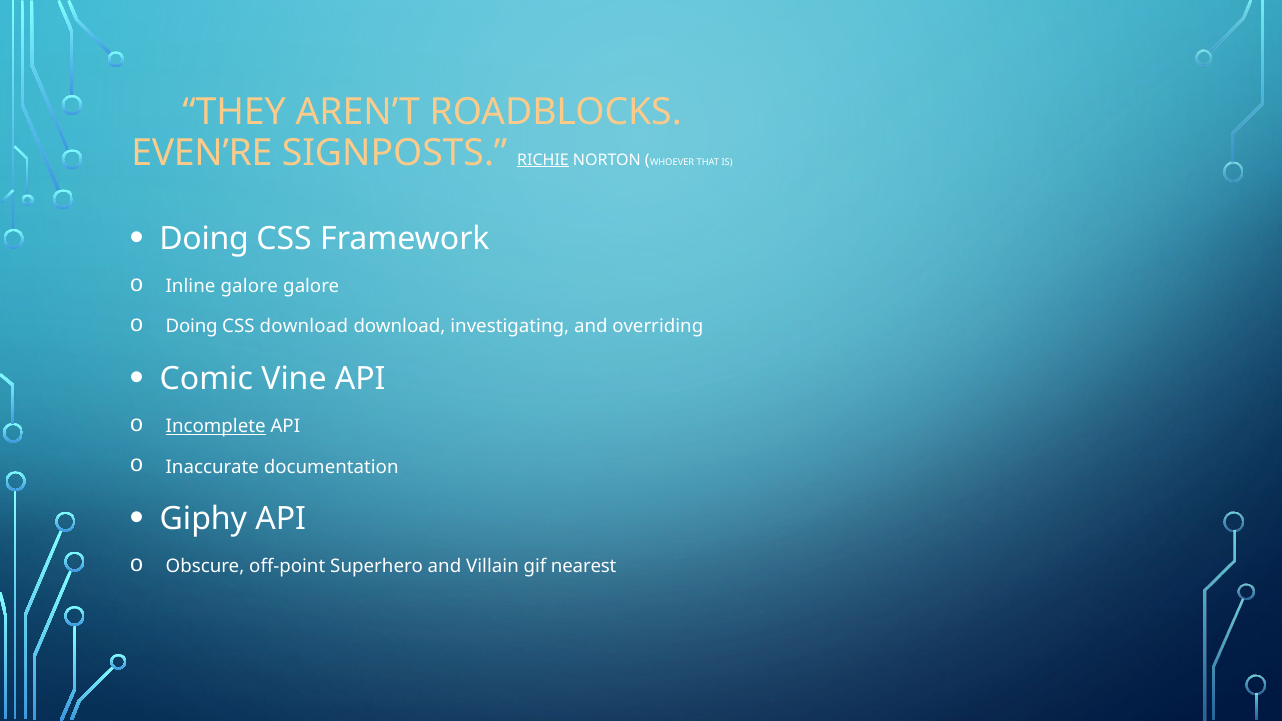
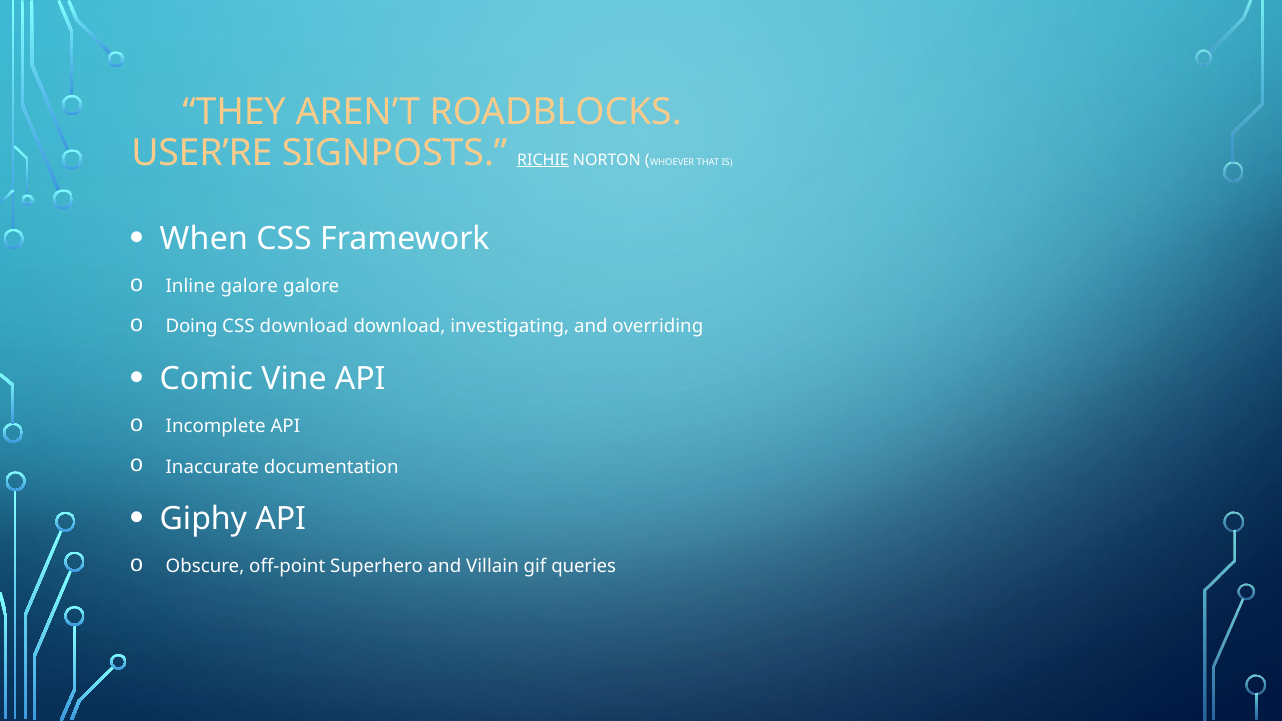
EVEN’RE: EVEN’RE -> USER’RE (202, 153)
Doing: Doing -> When (204, 239)
Incomplete underline: present -> none (216, 427)
nearest: nearest -> queries (584, 567)
